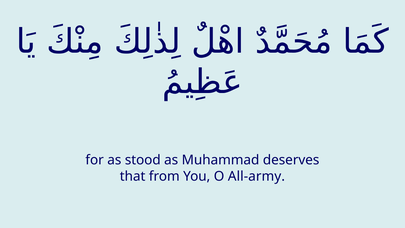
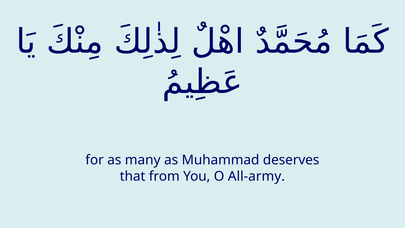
stood: stood -> many (143, 160)
